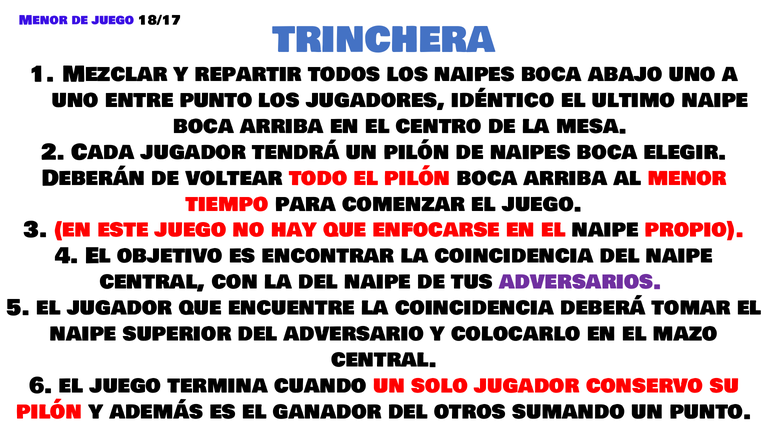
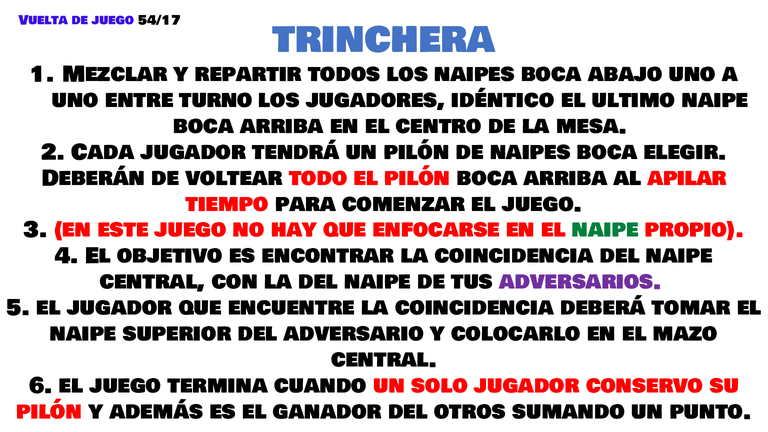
Menor: Menor -> Vuelta (43, 20)
18/17: 18/17 -> 54/17 (159, 20)
entre punto: punto -> turno (216, 101)
al menor: menor -> apilar (687, 178)
naipe colour: black -> green (605, 230)
